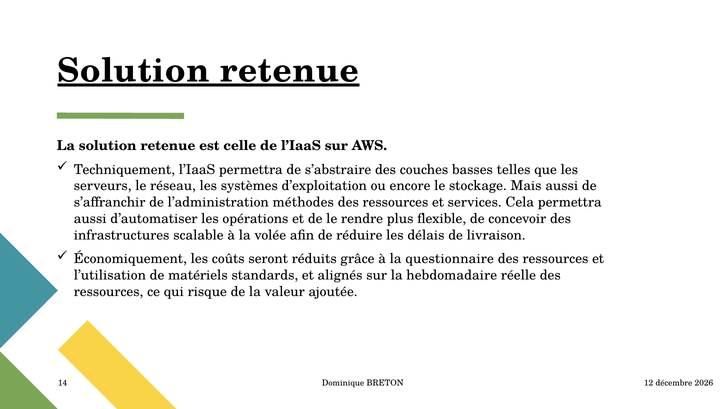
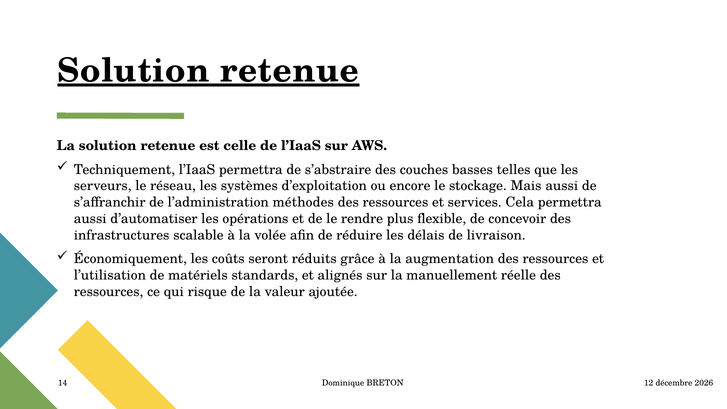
questionnaire: questionnaire -> augmentation (450, 259)
hebdomadaire: hebdomadaire -> manuellement (452, 275)
